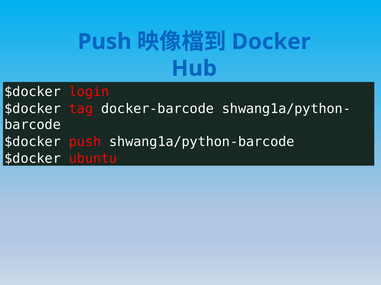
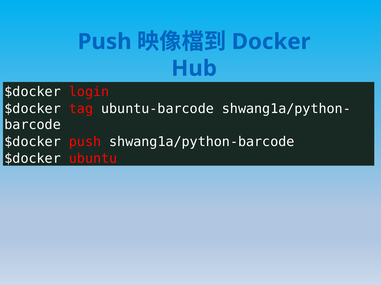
docker-barcode: docker-barcode -> ubuntu-barcode (157, 109)
